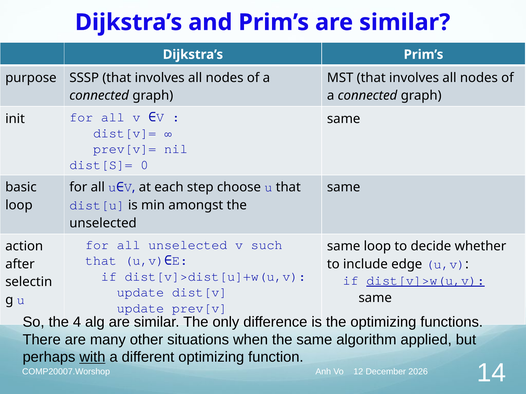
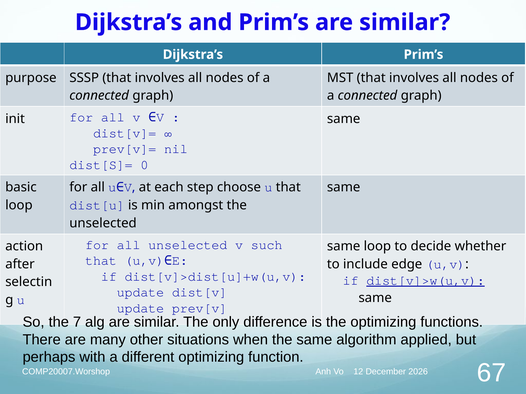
4: 4 -> 7 (77, 322)
with underline: present -> none (92, 357)
14: 14 -> 67 (491, 373)
